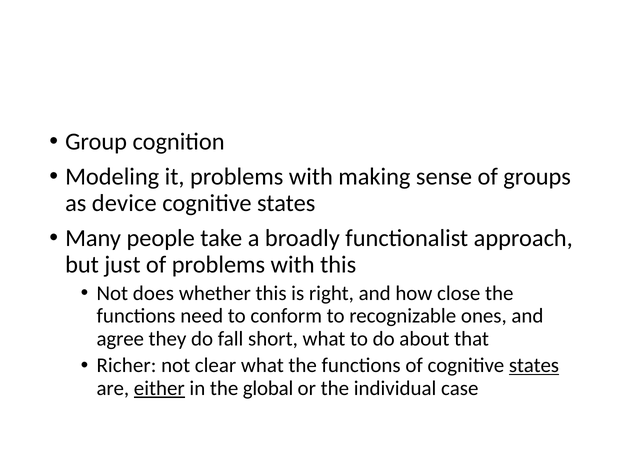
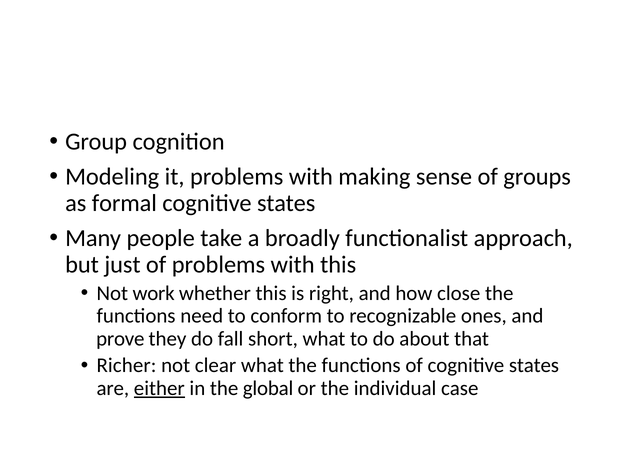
device: device -> formal (124, 203)
does: does -> work (154, 293)
agree: agree -> prove (120, 339)
states underline: present -> none (534, 366)
